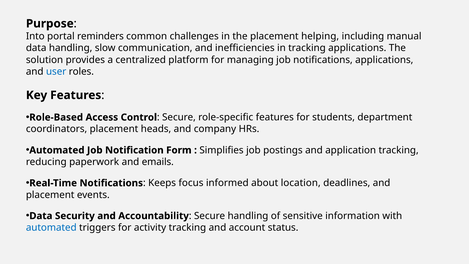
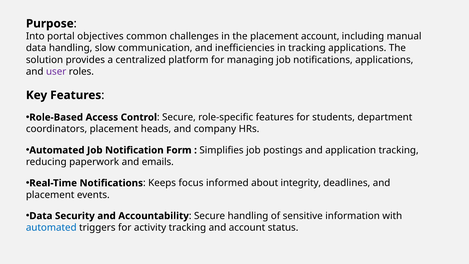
reminders: reminders -> objectives (100, 36)
placement helping: helping -> account (320, 36)
user colour: blue -> purple (56, 72)
location: location -> integrity (301, 183)
